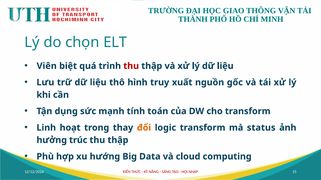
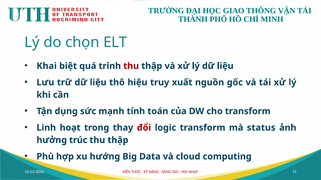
Viên: Viên -> Khai (47, 66)
hình: hình -> hiệu (137, 83)
đổi colour: orange -> red (144, 128)
